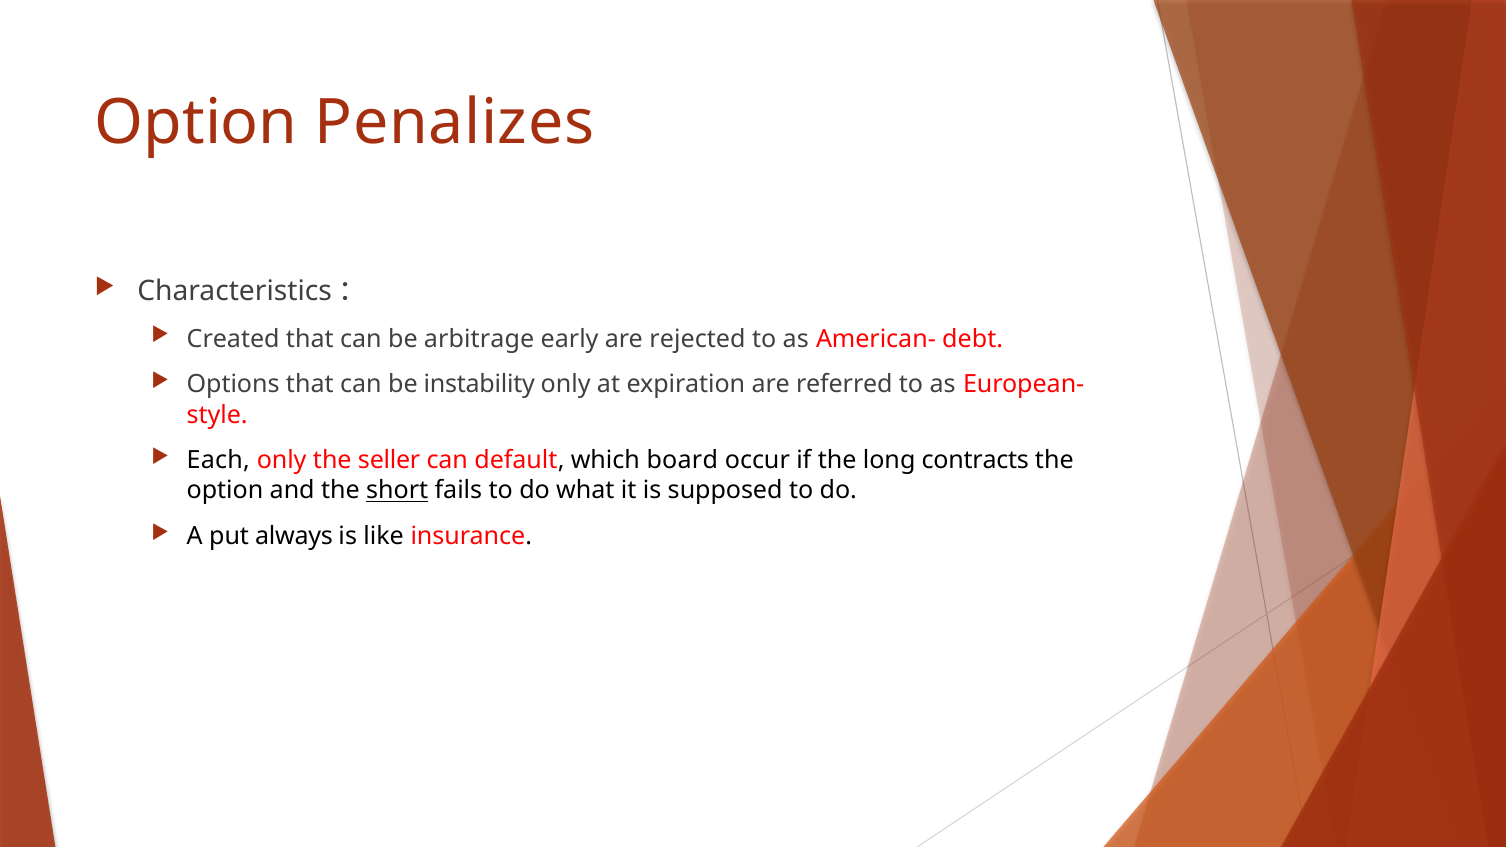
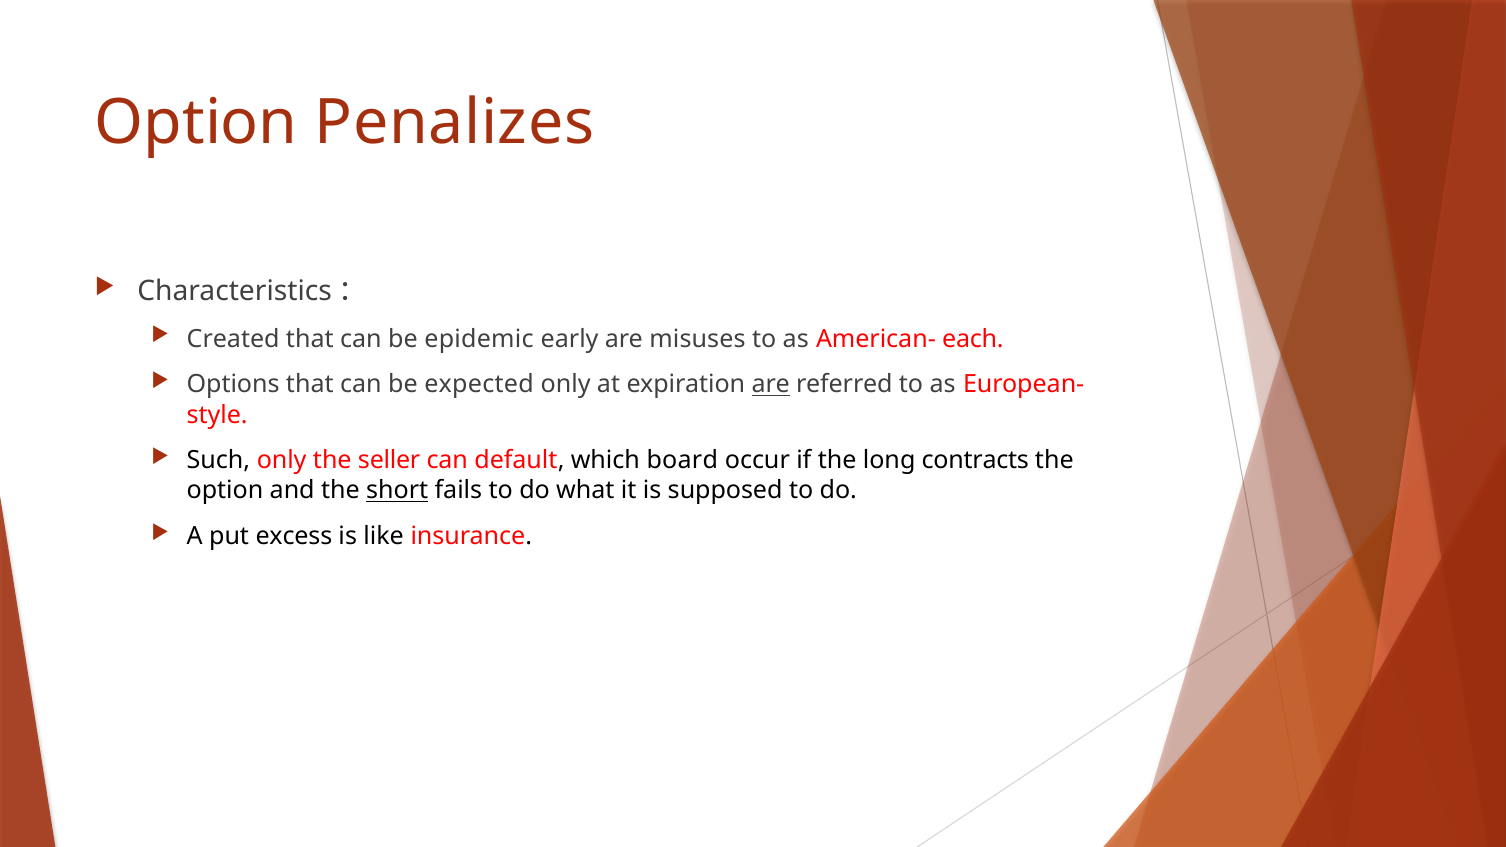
arbitrage: arbitrage -> epidemic (479, 339)
rejected: rejected -> misuses (697, 339)
debt: debt -> each (973, 339)
instability: instability -> expected (479, 385)
are underline: none -> present (771, 385)
Each: Each -> Such (218, 461)
always: always -> excess (294, 537)
